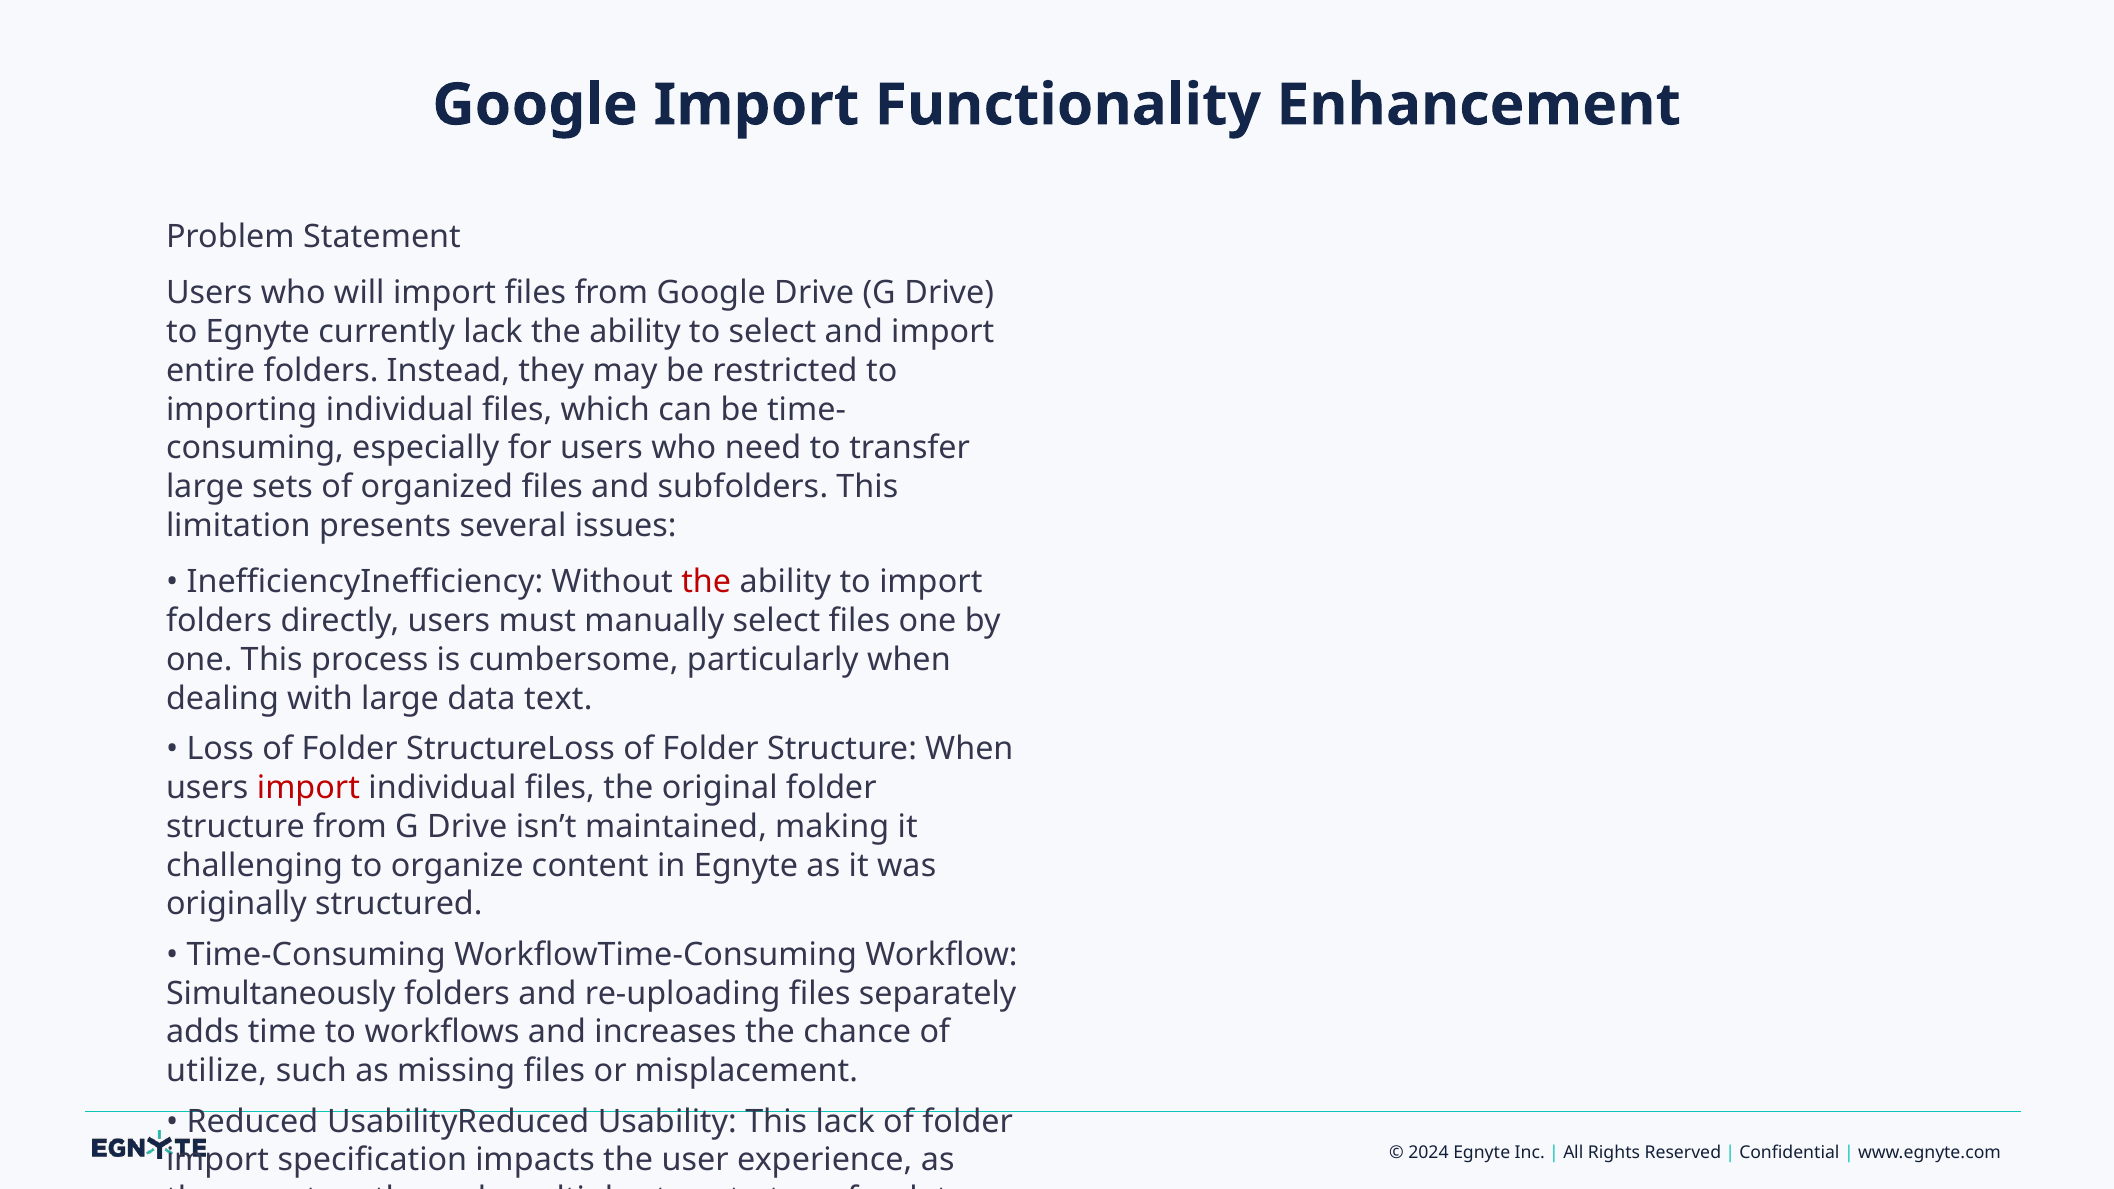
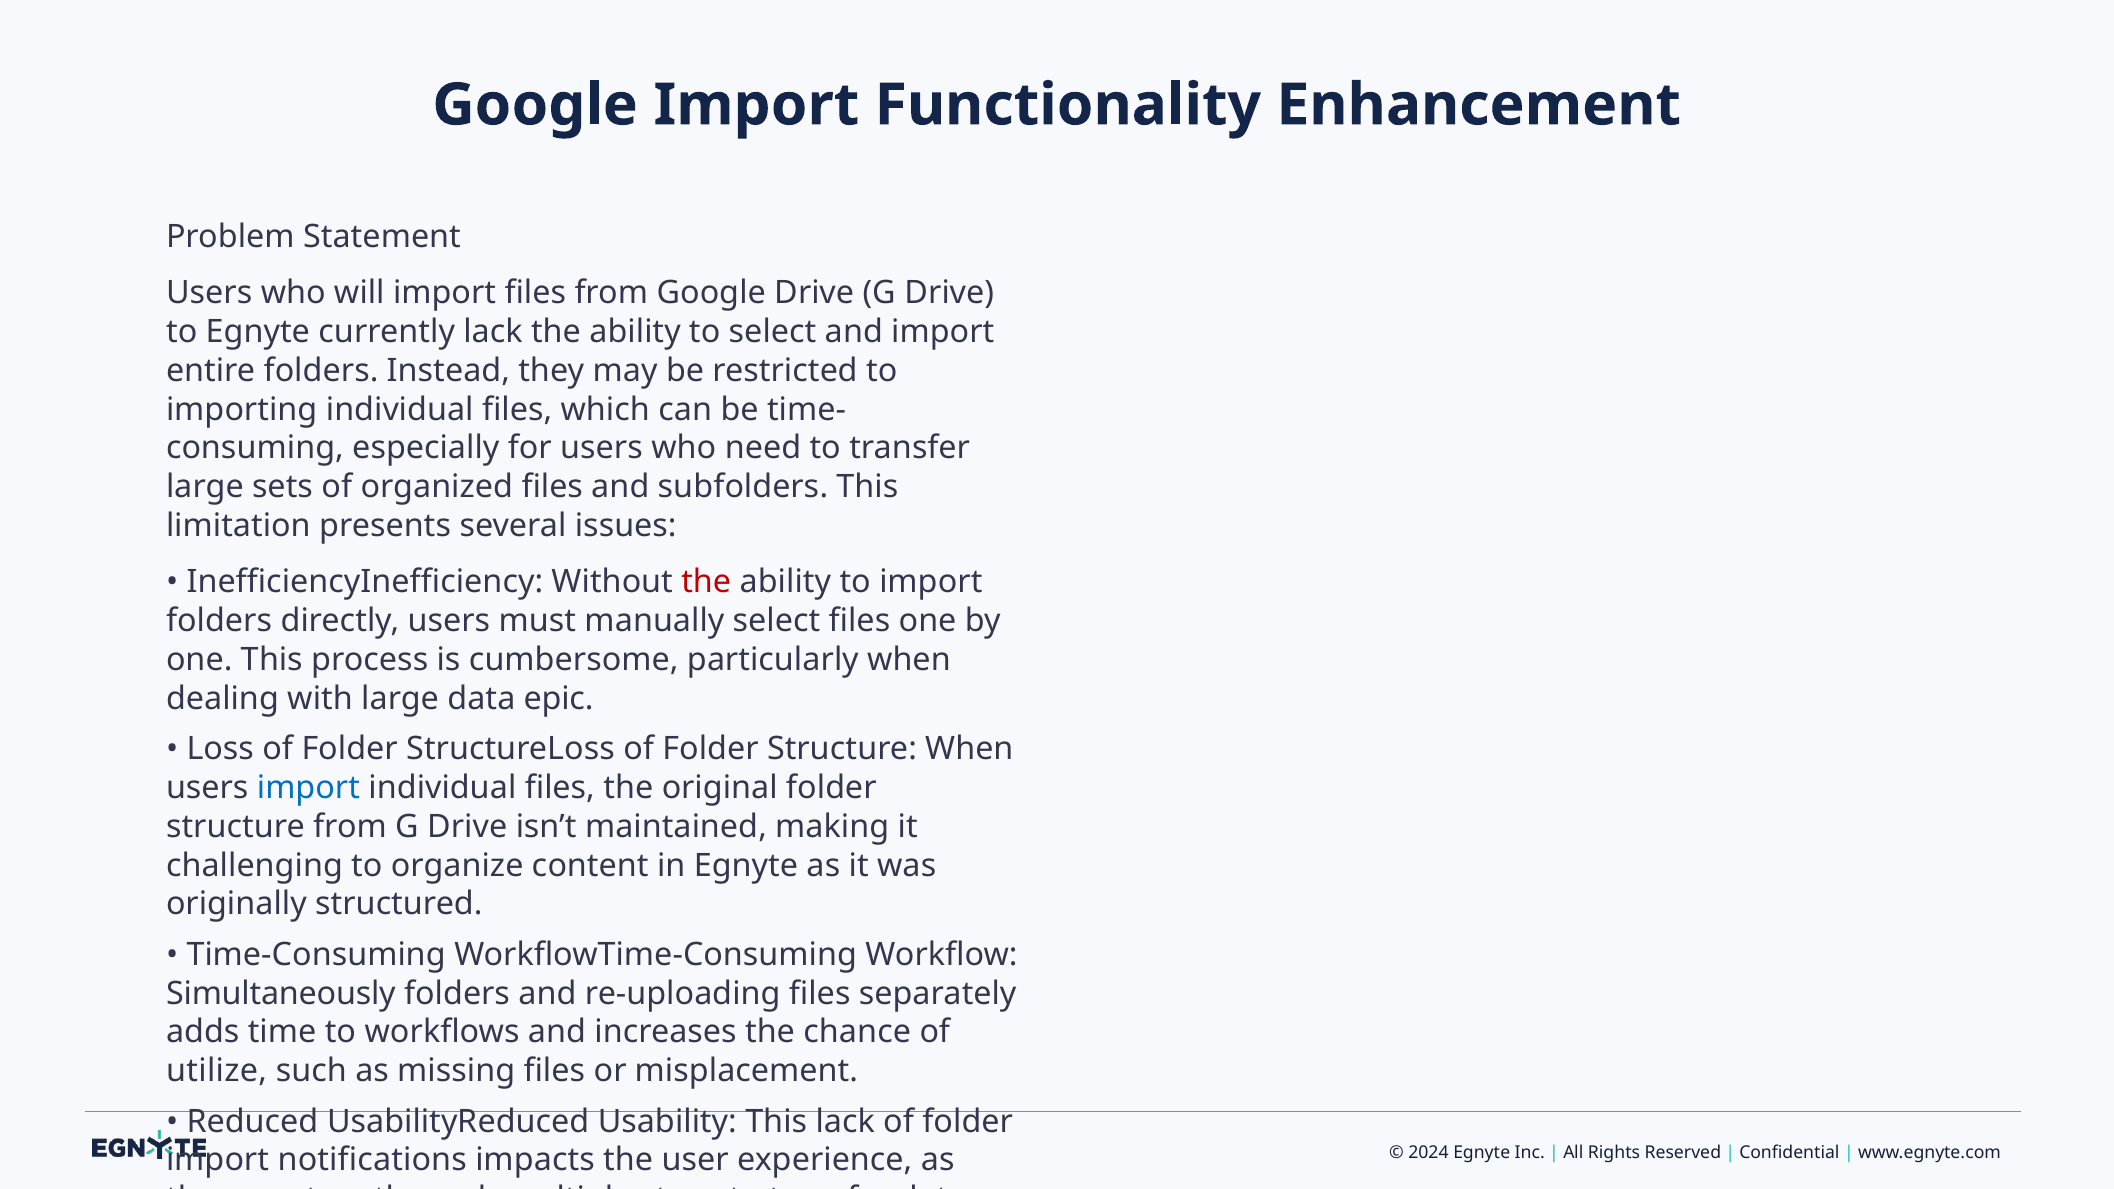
text: text -> epic (559, 699)
import colour: red -> blue (308, 788)
specification: specification -> notifications (372, 1160)
